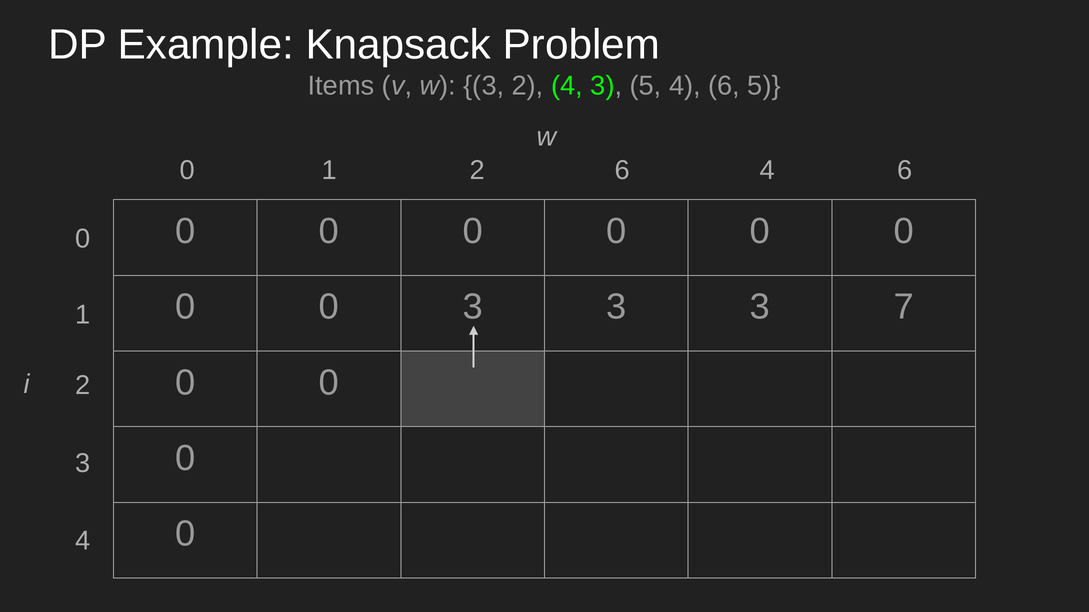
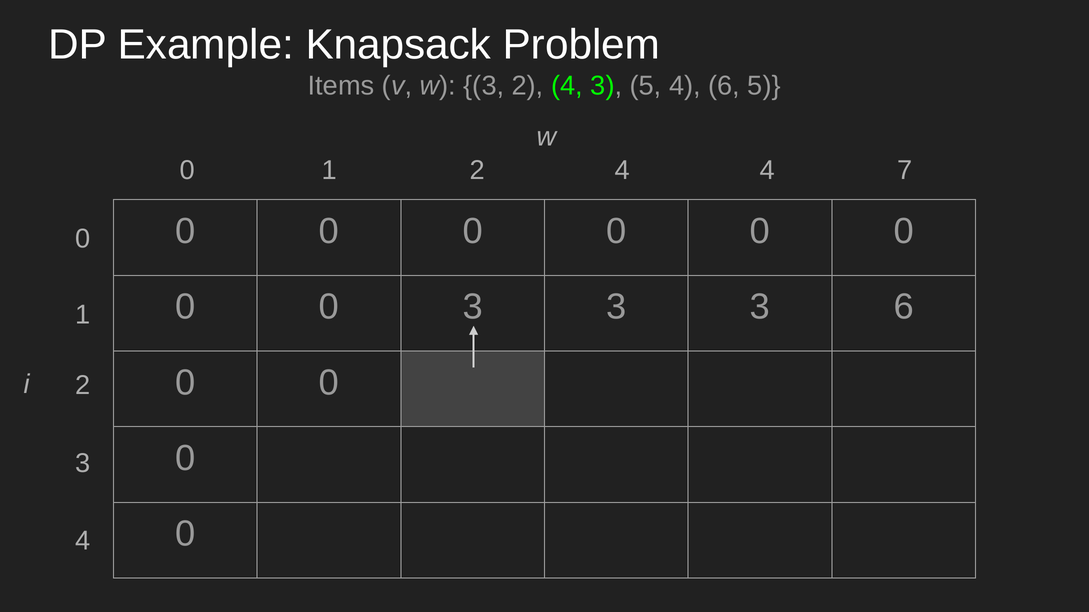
1 2 6: 6 -> 4 (622, 171)
6: 6 -> 7 (905, 171)
3 7: 7 -> 6 (904, 307)
